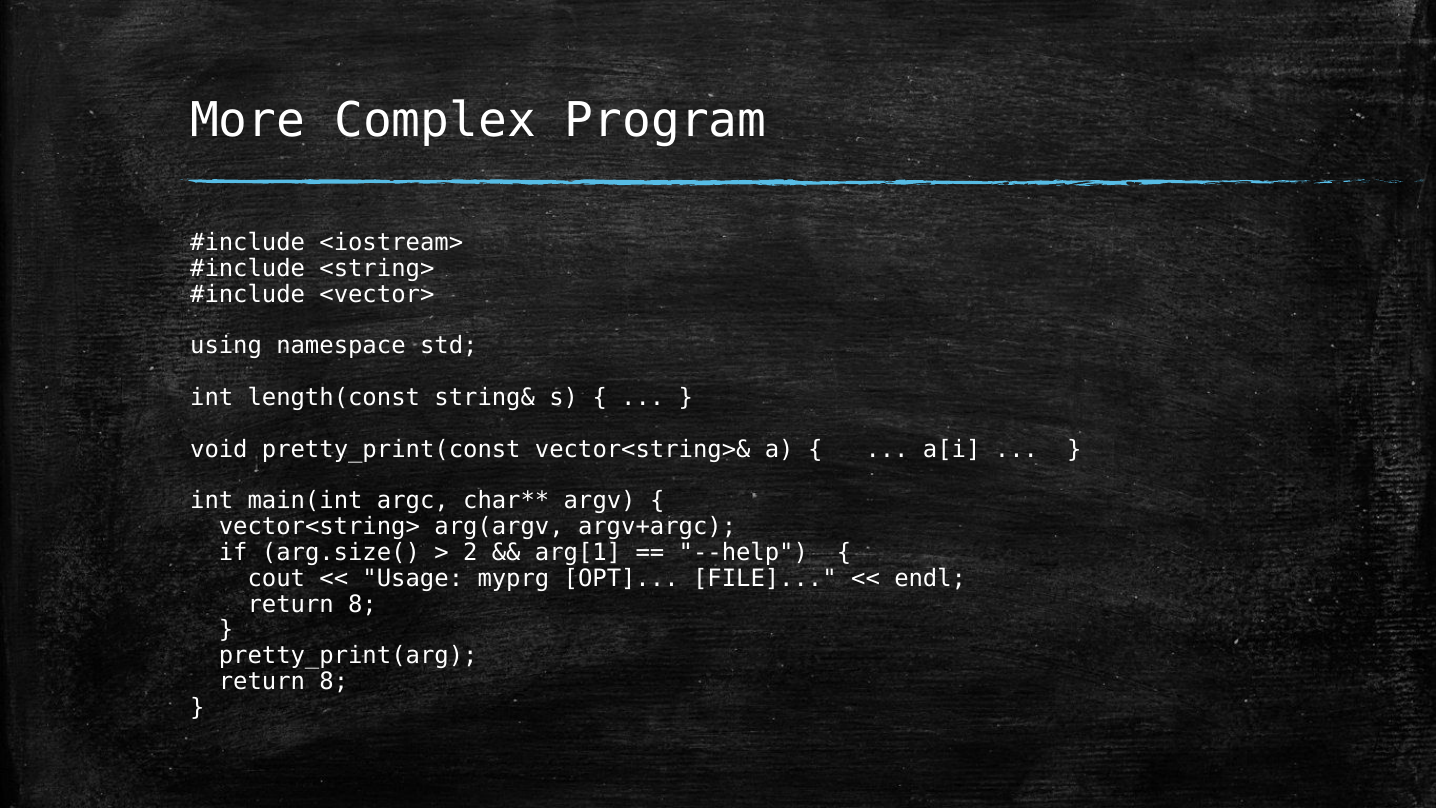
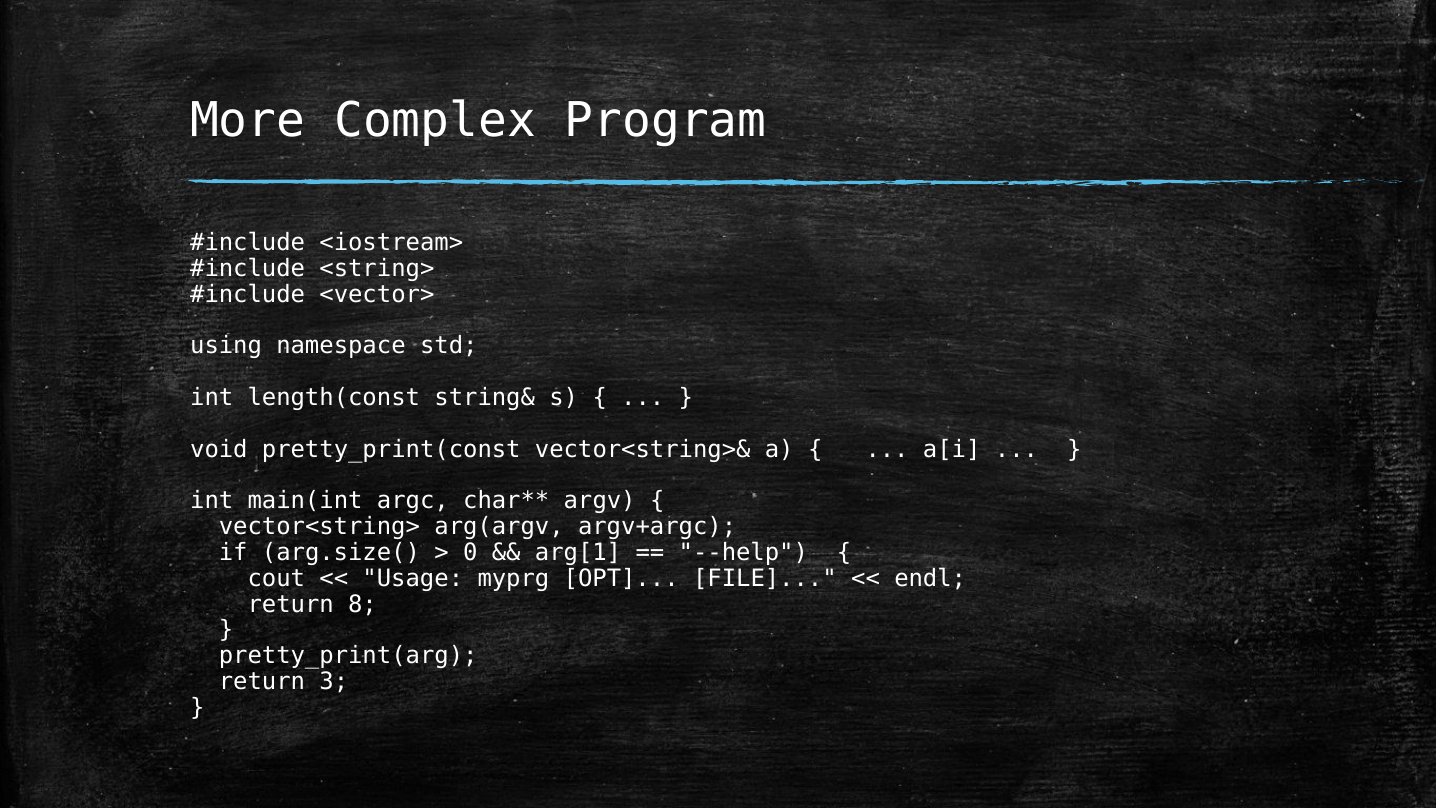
2: 2 -> 0 (470, 553)
8: 8 -> 3 (334, 682)
